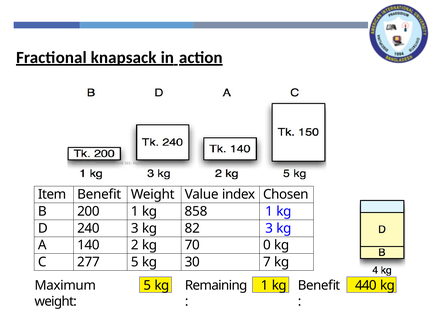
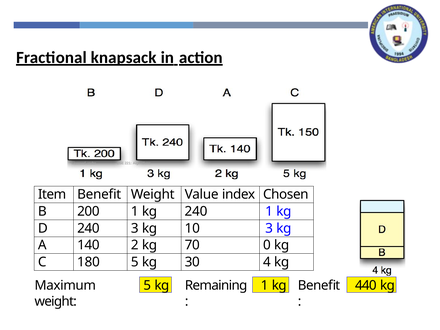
kg 858: 858 -> 240 (196, 211)
82: 82 -> 10 (192, 228)
277: 277 -> 180 (88, 262)
7: 7 -> 4 (267, 262)
